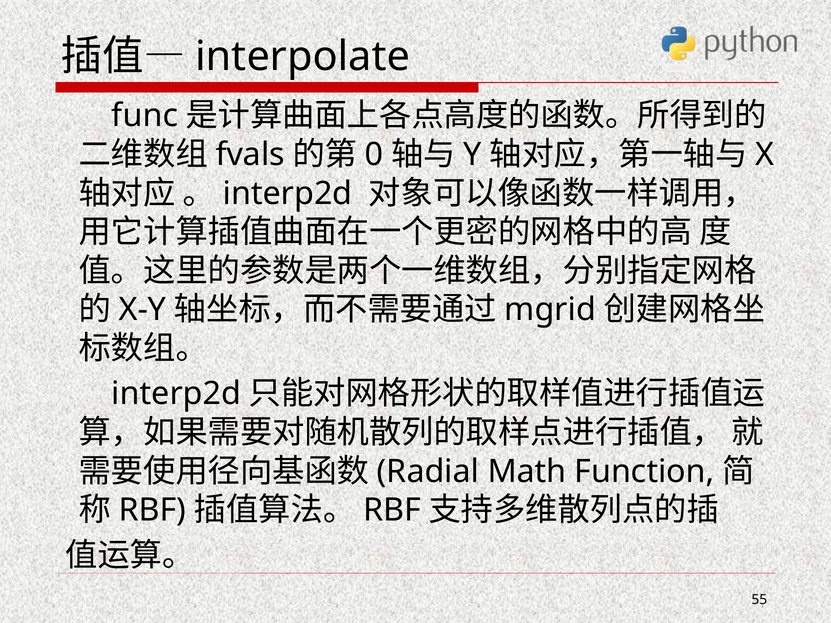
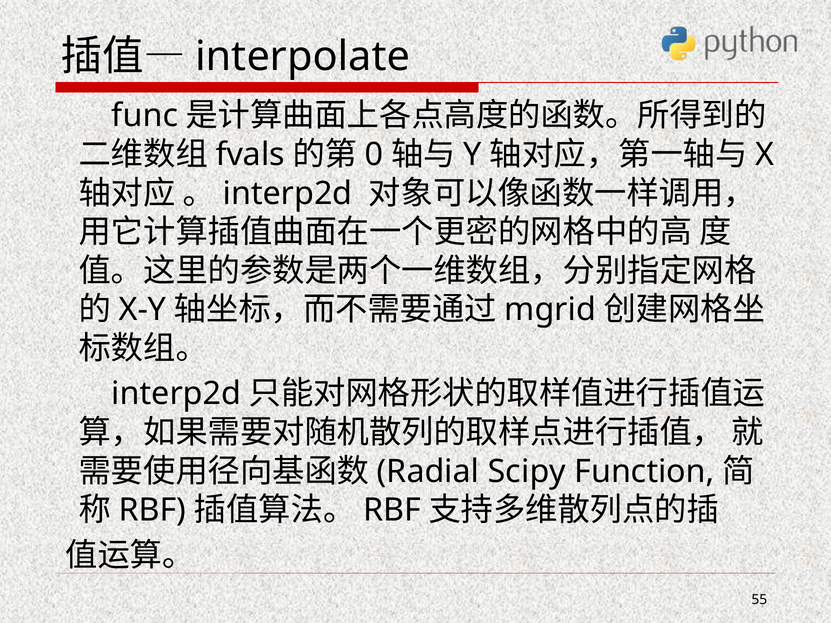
Math: Math -> Scipy (527, 472)
